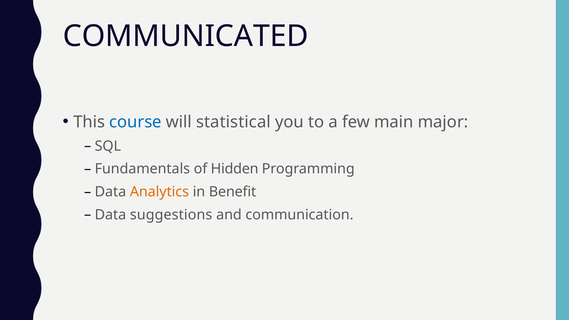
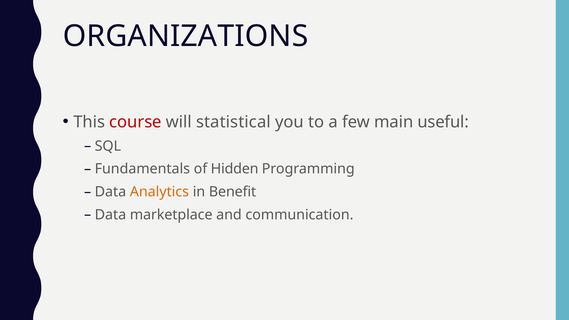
COMMUNICATED: COMMUNICATED -> ORGANIZATIONS (185, 36)
course colour: blue -> red (135, 122)
major: major -> useful (443, 122)
suggestions: suggestions -> marketplace (171, 215)
